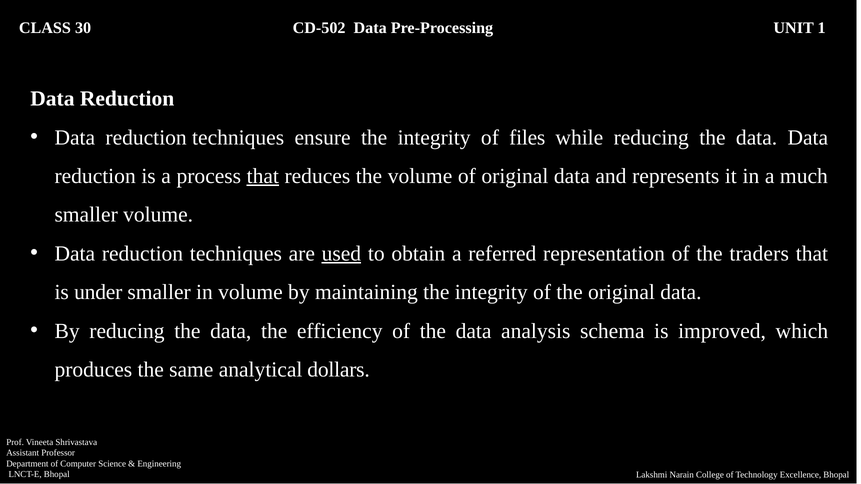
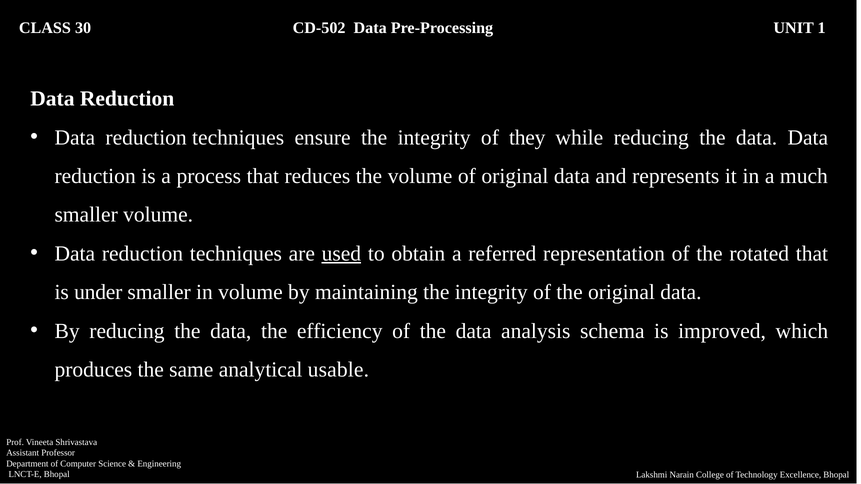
files: files -> they (527, 138)
that underline: present -> none (263, 176)
traders: traders -> rotated (759, 254)
dollars: dollars -> usable (338, 370)
